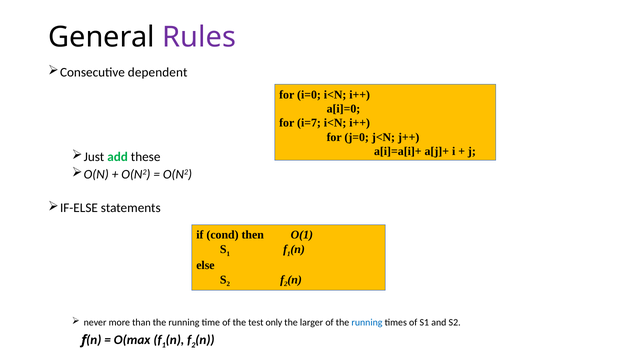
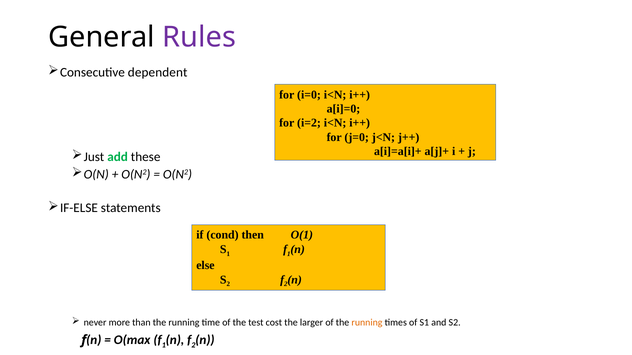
i=7: i=7 -> i=2 (309, 123)
only: only -> cost (274, 323)
running colour: blue -> orange (367, 323)
